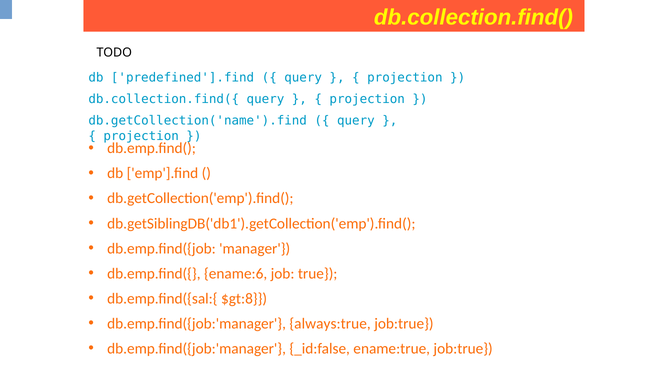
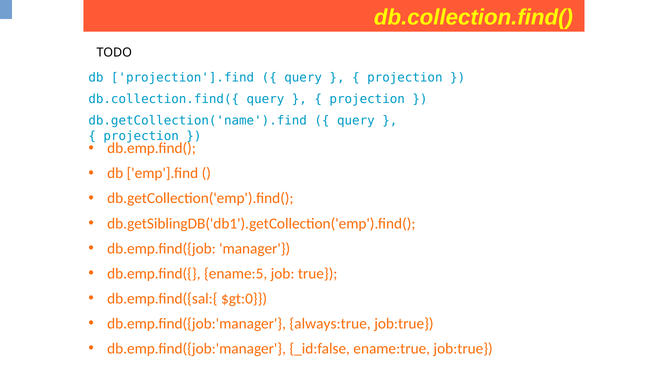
predefined'].find: predefined'].find -> projection'].find (183, 77)
ename:6: ename:6 -> ename:5 (236, 273)
$gt:8: $gt:8 -> $gt:0 (244, 298)
